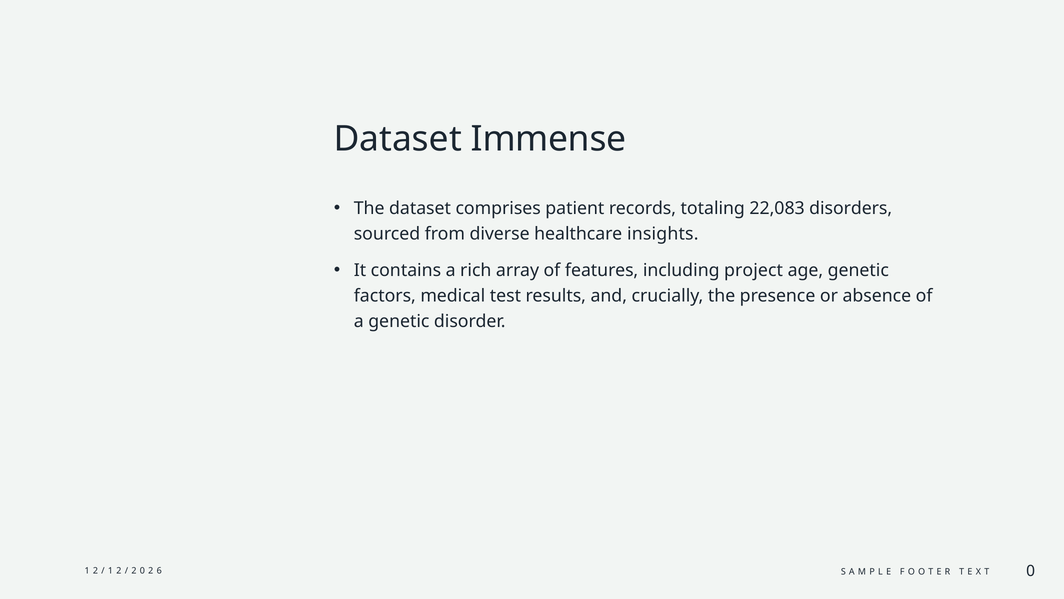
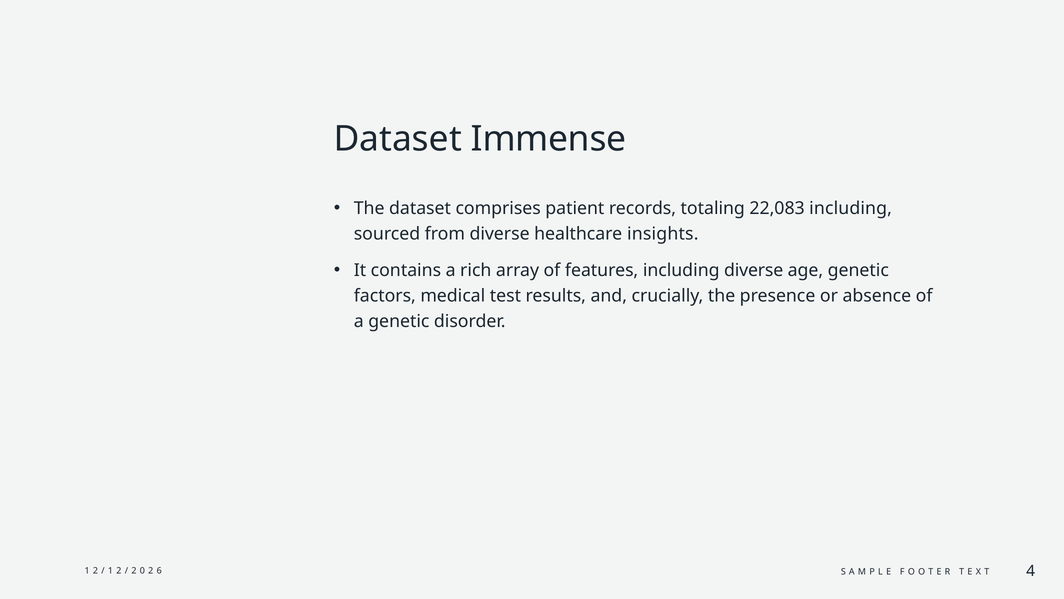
22,083 disorders: disorders -> including (851, 208)
including project: project -> diverse (754, 270)
0: 0 -> 4 (1031, 571)
